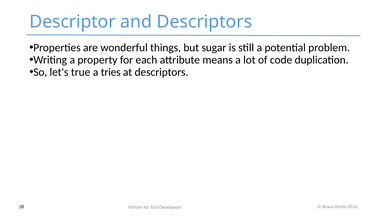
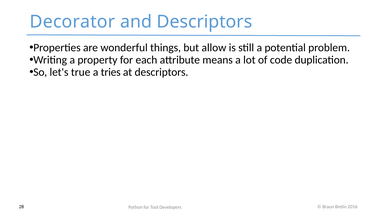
Descriptor: Descriptor -> Decorator (72, 22)
sugar: sugar -> allow (214, 48)
